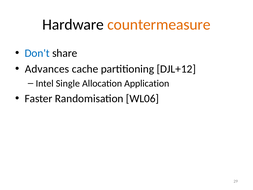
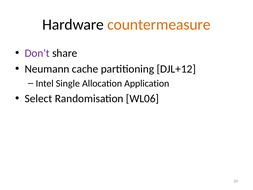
Don't colour: blue -> purple (37, 53)
Advances: Advances -> Neumann (47, 69)
Faster: Faster -> Select (38, 98)
